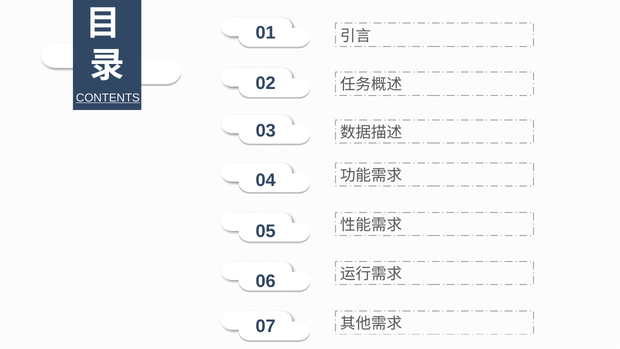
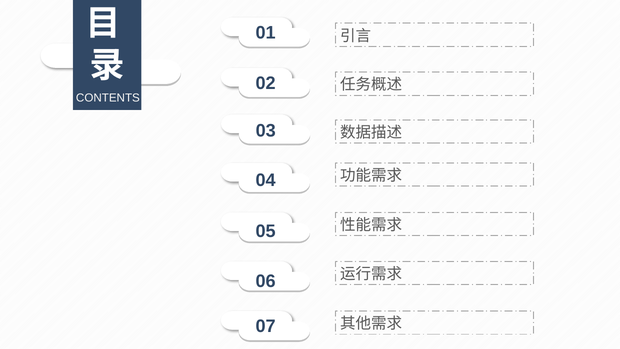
CONTENTS underline: present -> none (108, 98)
